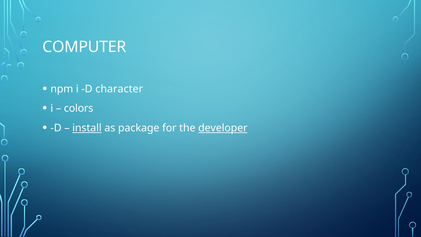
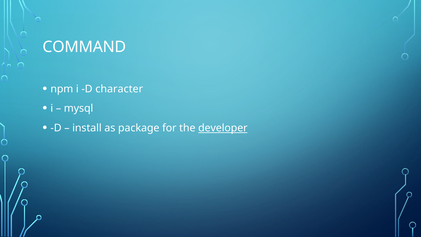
COMPUTER: COMPUTER -> COMMAND (84, 47)
colors: colors -> mysql (79, 108)
install underline: present -> none (87, 128)
